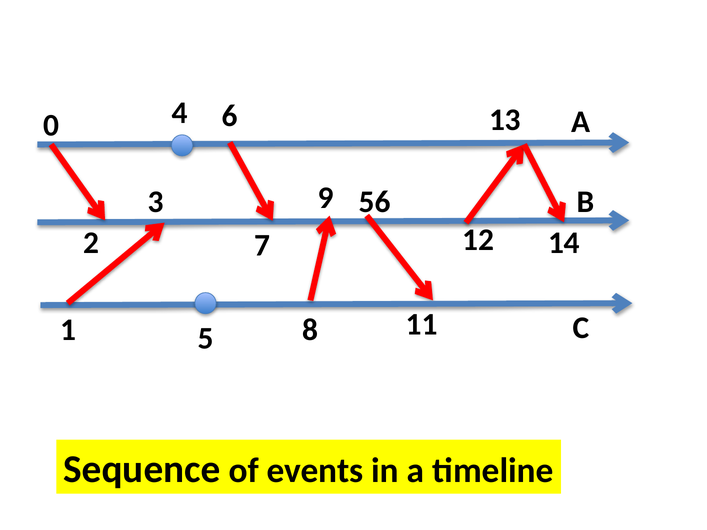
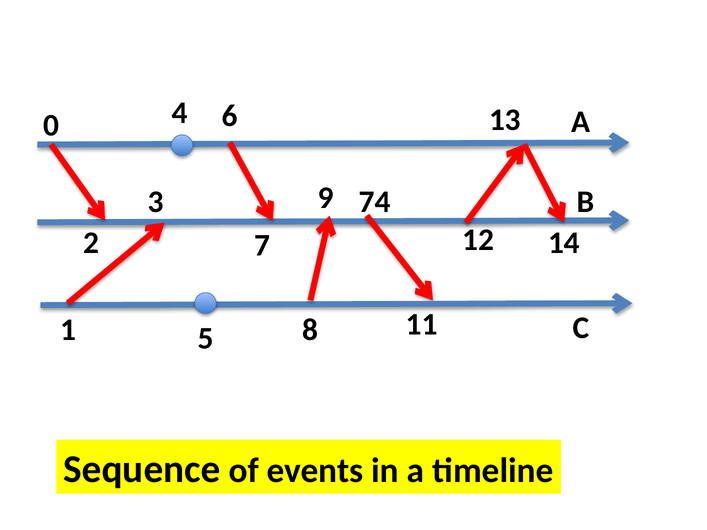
56: 56 -> 74 (375, 202)
